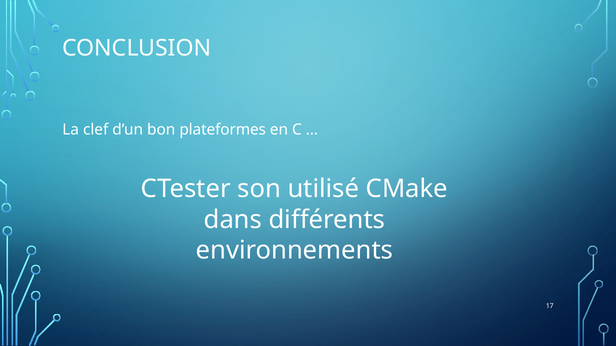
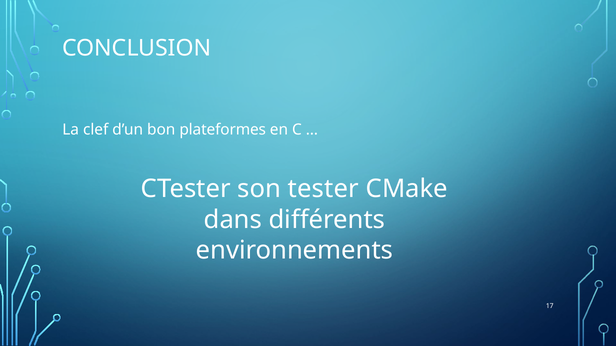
utilisé: utilisé -> tester (323, 189)
